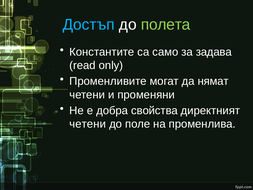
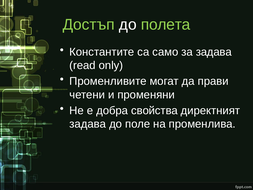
Достъп colour: light blue -> light green (89, 24)
нямат: нямат -> прави (213, 81)
четени: четени -> задава (88, 124)
